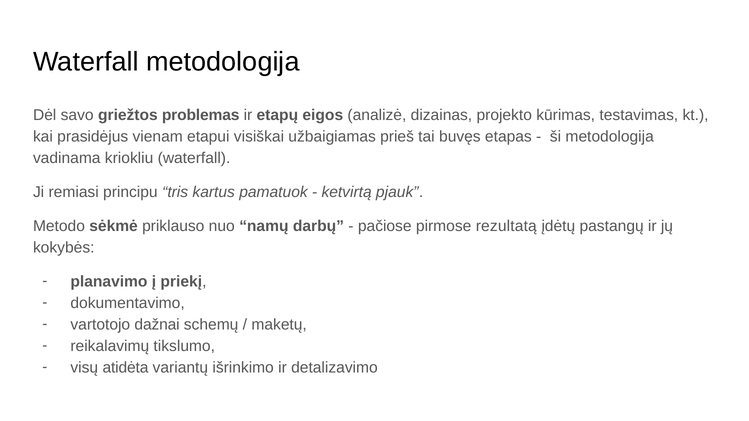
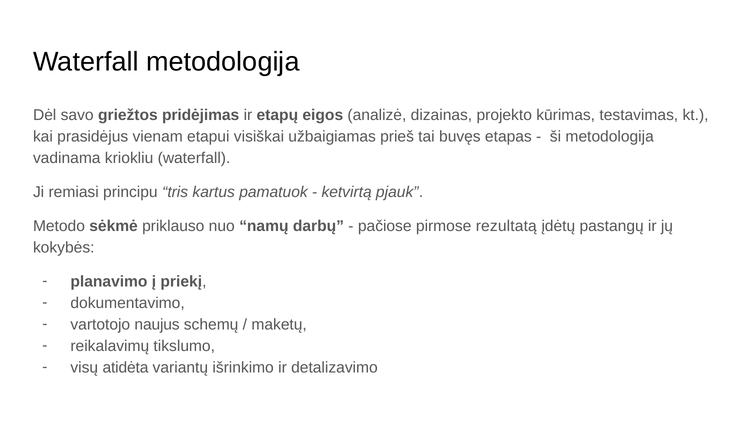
problemas: problemas -> pridėjimas (201, 115)
dažnai: dažnai -> naujus (157, 325)
